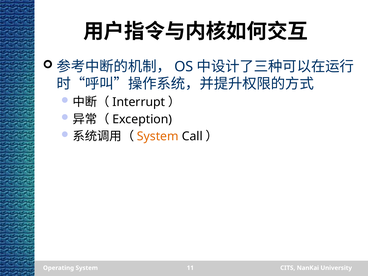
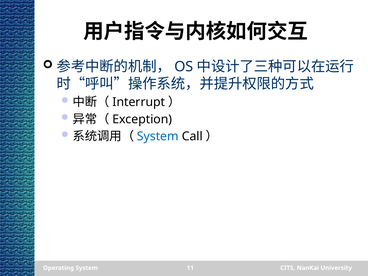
System colour: orange -> blue (158, 136)
